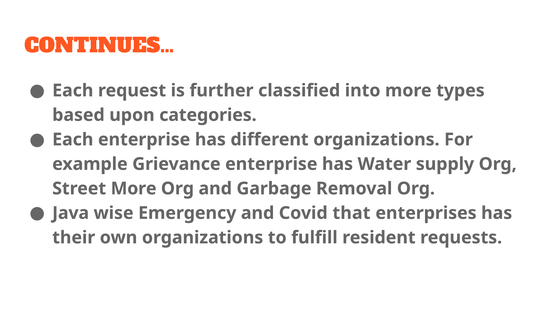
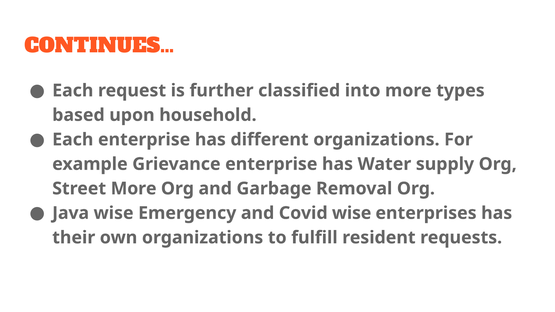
categories: categories -> household (208, 115)
Covid that: that -> wise (352, 213)
